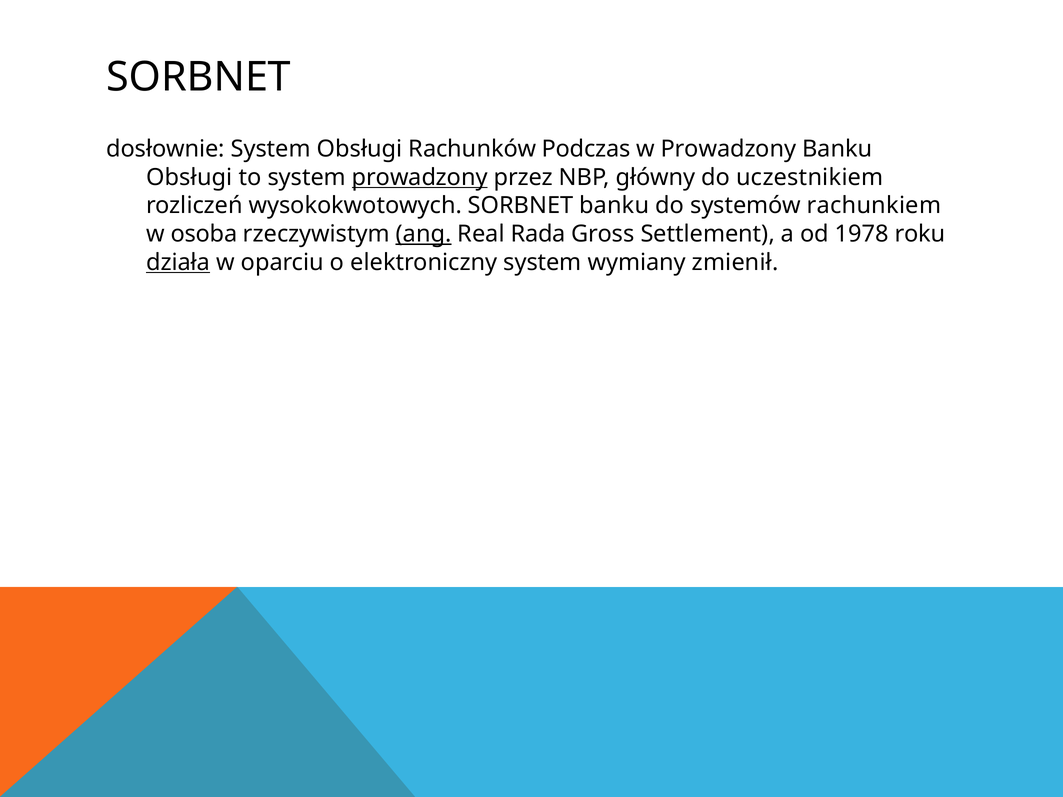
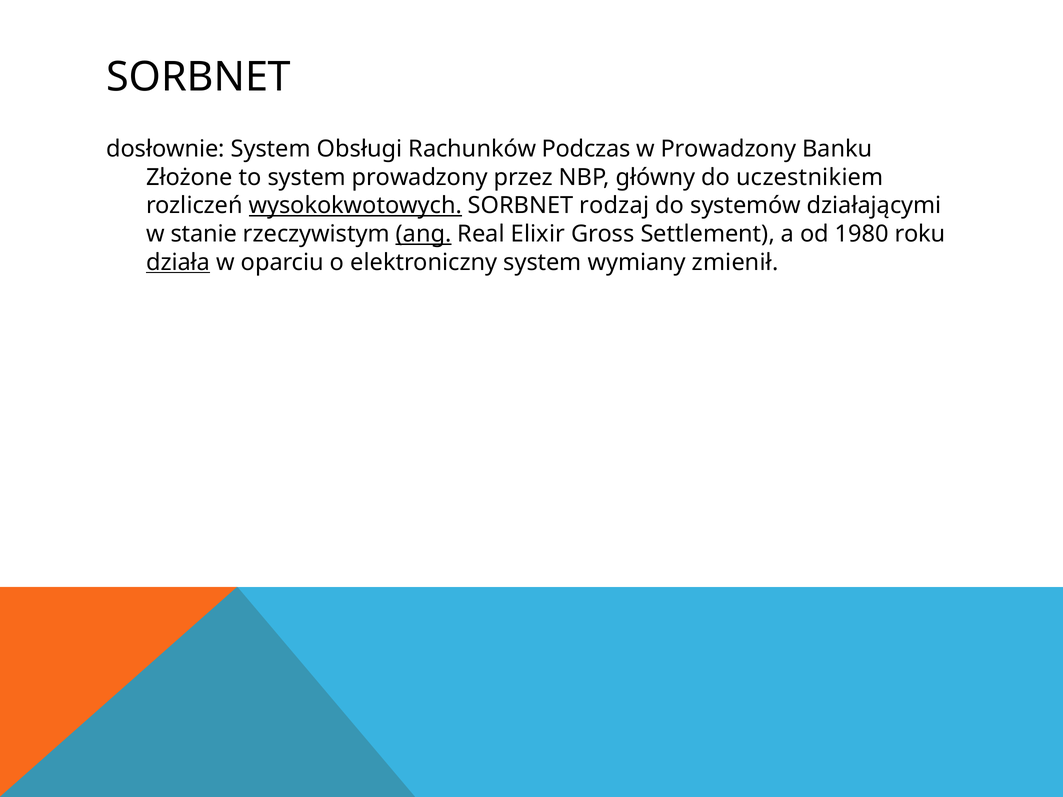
Obsługi: Obsługi -> Złożone (189, 177)
prowadzony underline: present -> none (420, 177)
wysokokwotowych underline: none -> present (355, 206)
SORBNET banku: banku -> rodzaj (614, 206)
rachunkiem: rachunkiem -> działającymi (874, 206)
osoba: osoba -> stanie (204, 234)
Rada: Rada -> Elixir (538, 234)
1978: 1978 -> 1980 (862, 234)
